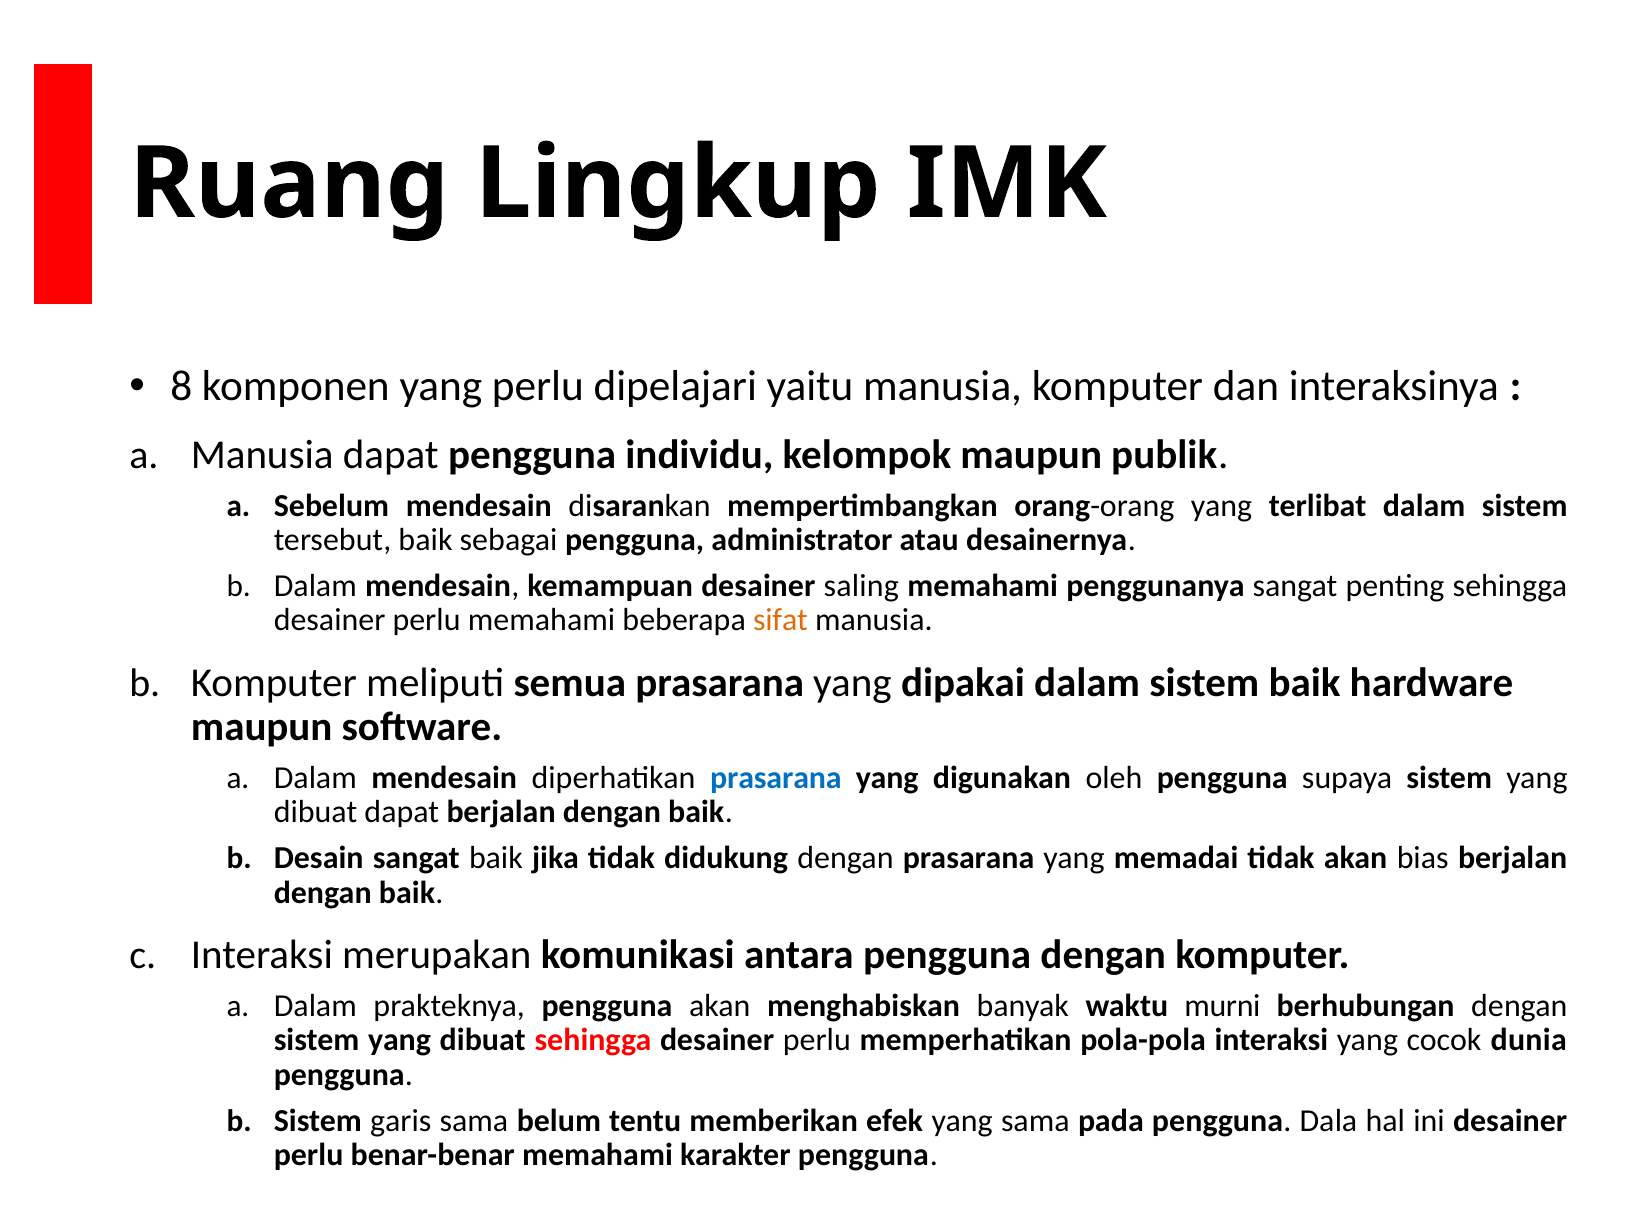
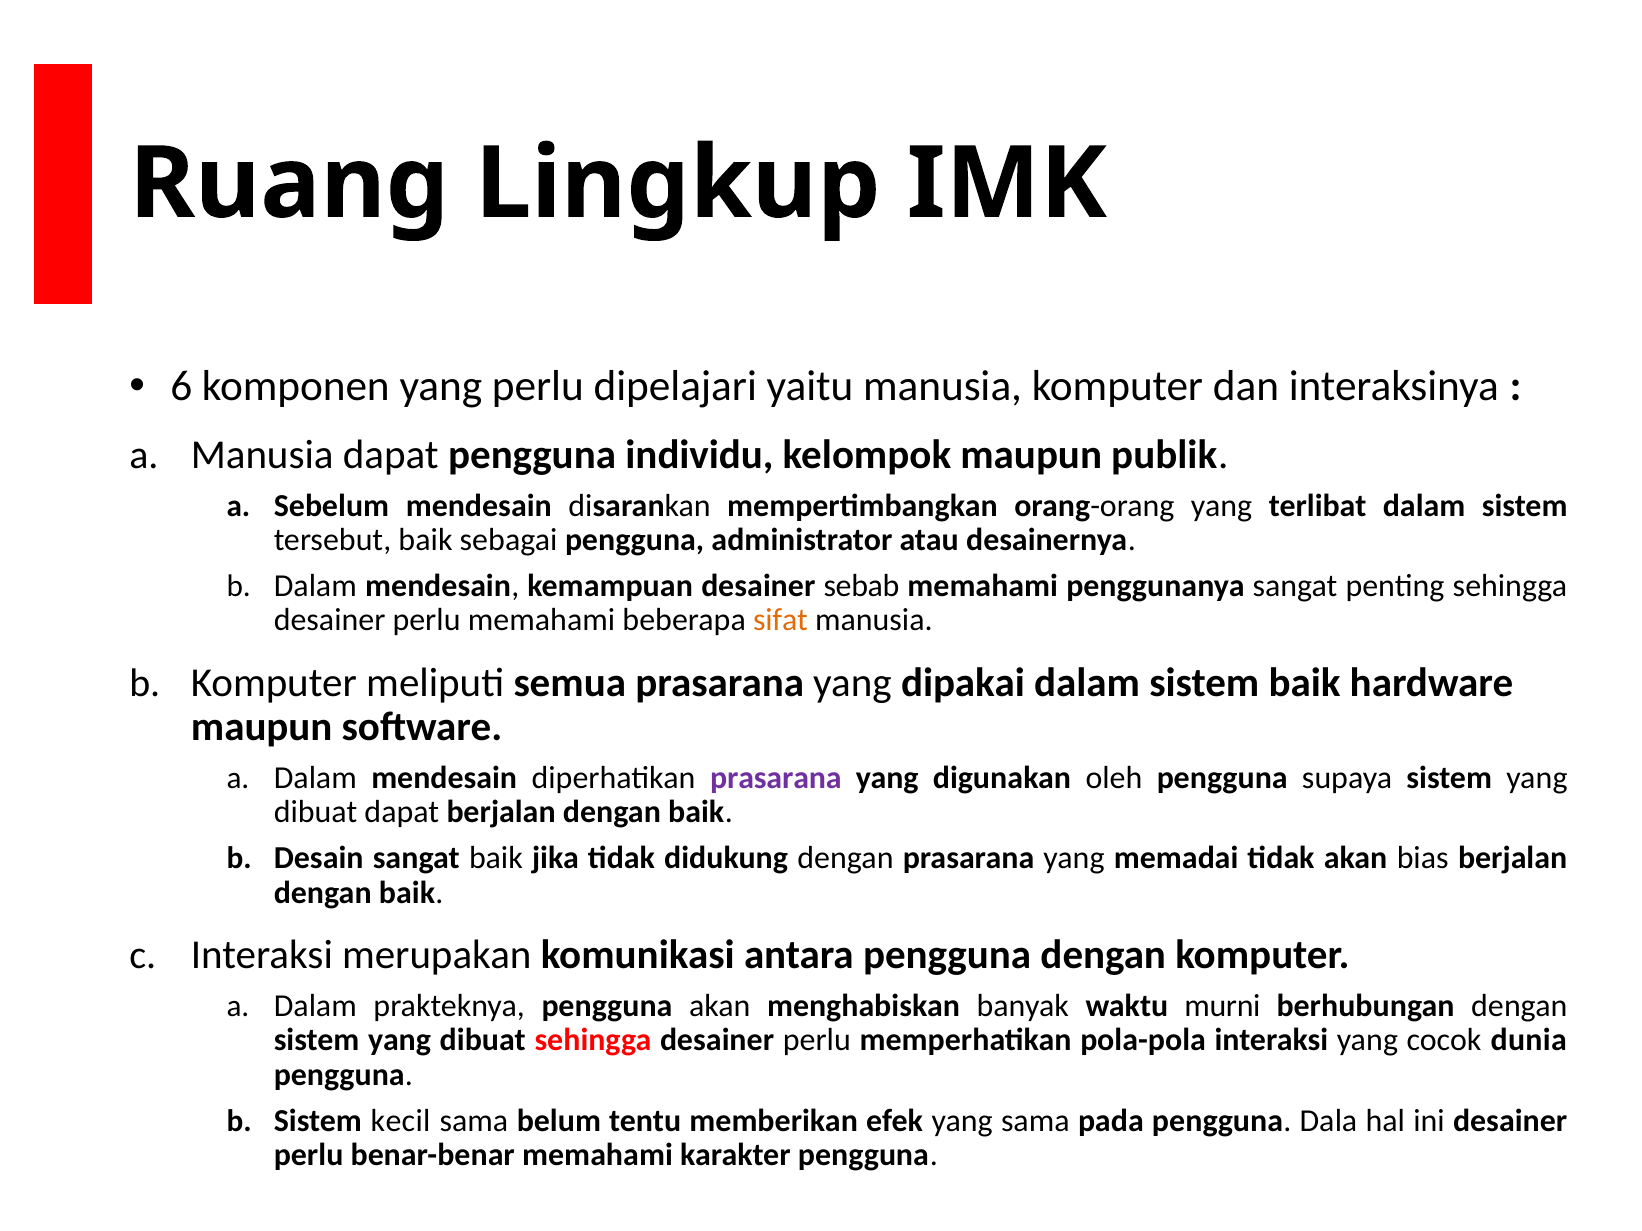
8: 8 -> 6 (181, 386)
saling: saling -> sebab (862, 586)
prasarana colour: blue -> purple (776, 778)
garis: garis -> kecil (401, 1121)
